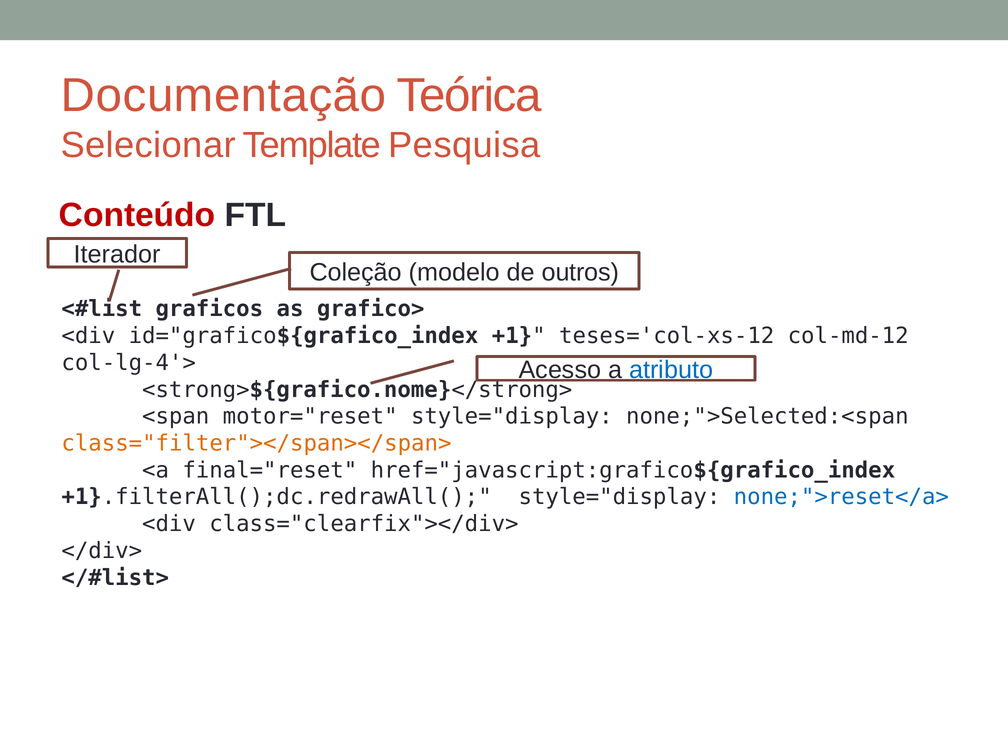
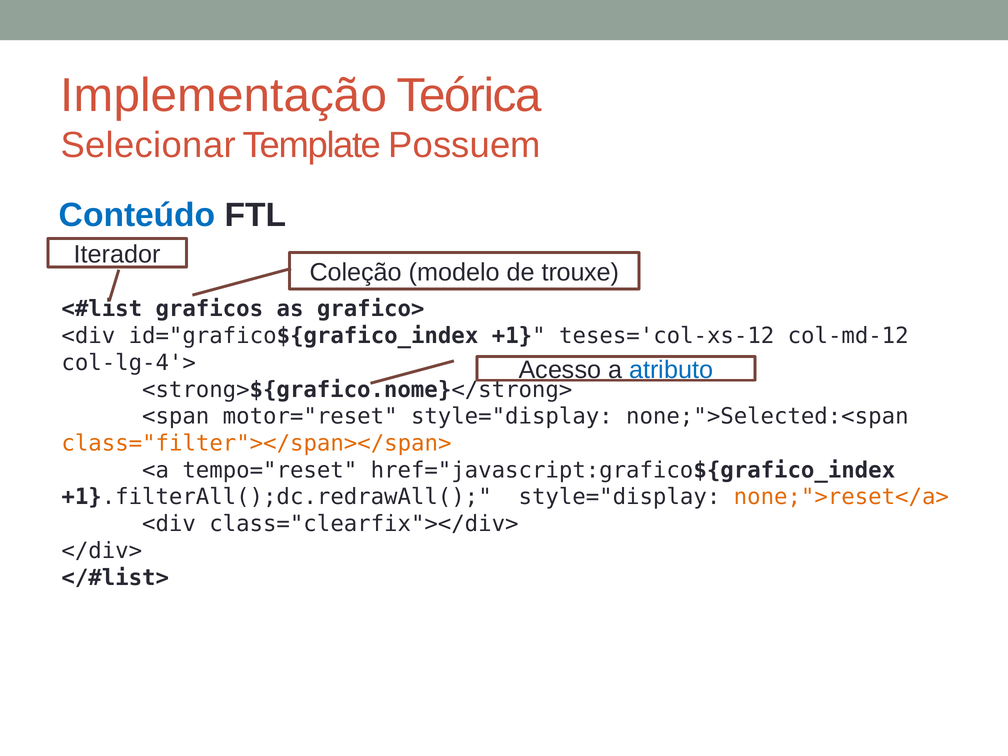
Documentação: Documentação -> Implementação (224, 96)
Pesquisa: Pesquisa -> Possuem (465, 145)
Conteúdo colour: red -> blue (137, 215)
outros: outros -> trouxe (580, 273)
final="reset: final="reset -> tempo="reset (270, 470)
none;">reset</a> colour: blue -> orange (841, 497)
